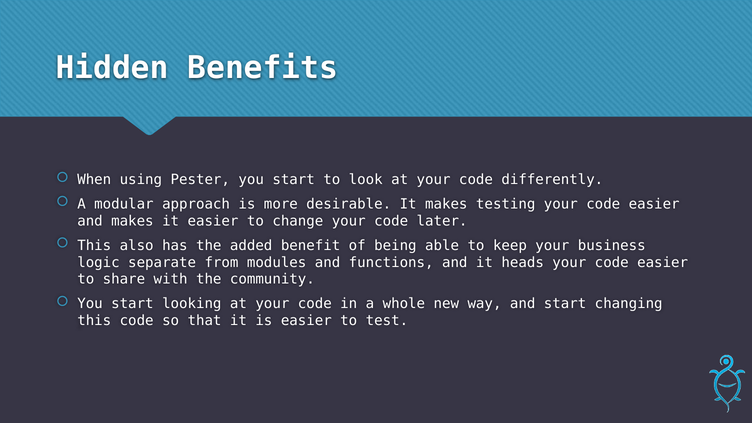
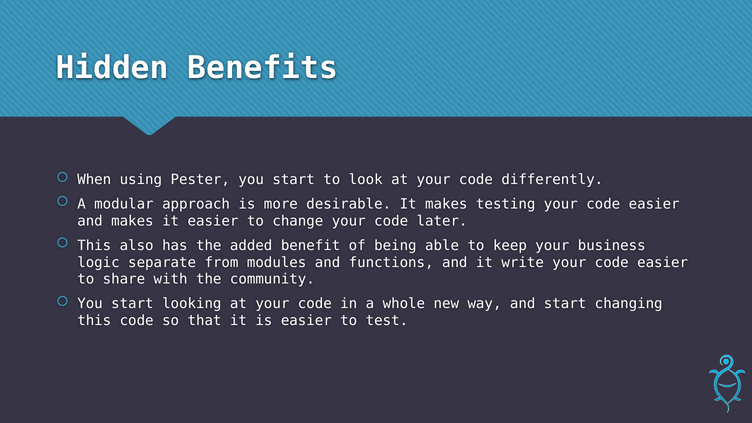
heads: heads -> write (523, 262)
